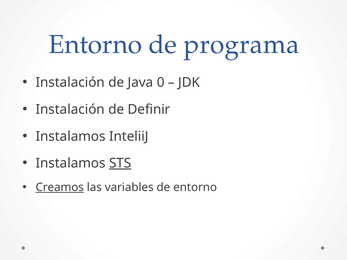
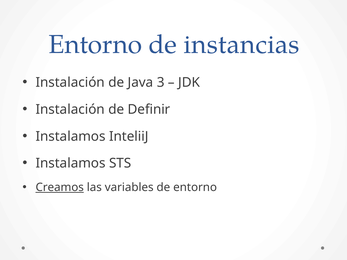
programa: programa -> instancias (242, 45)
0: 0 -> 3 (161, 83)
STS underline: present -> none (120, 163)
